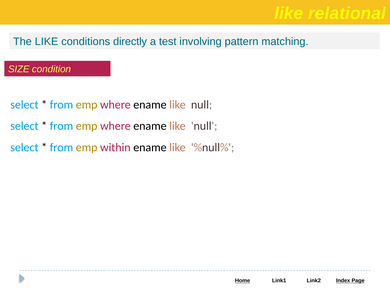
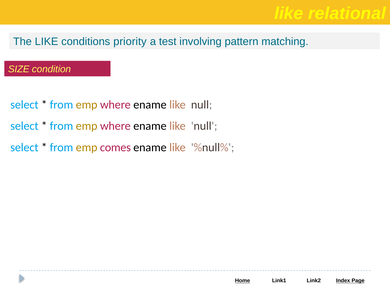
directly: directly -> priority (130, 42)
within: within -> comes (115, 148)
